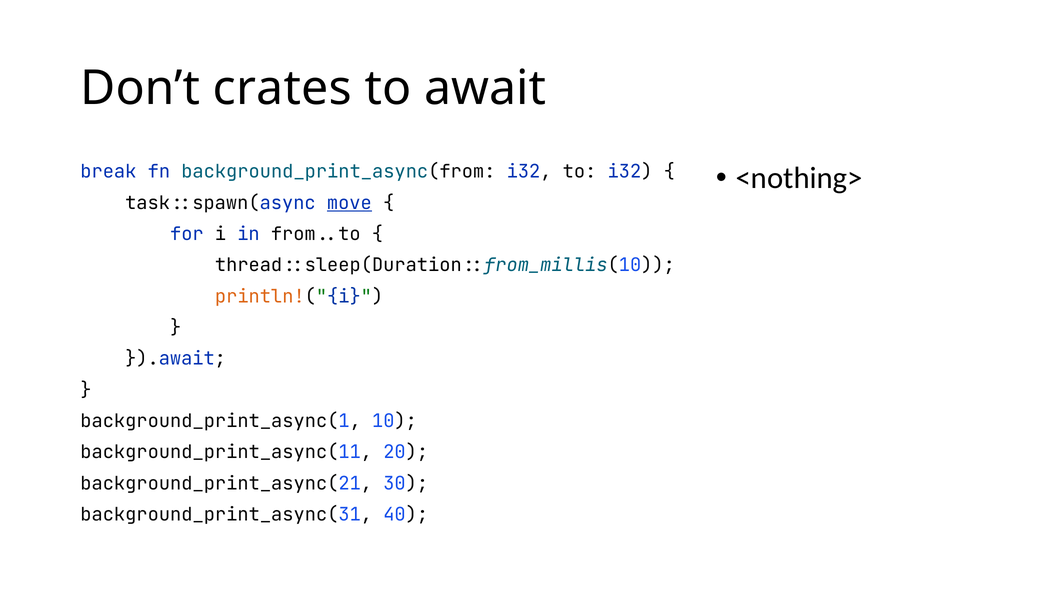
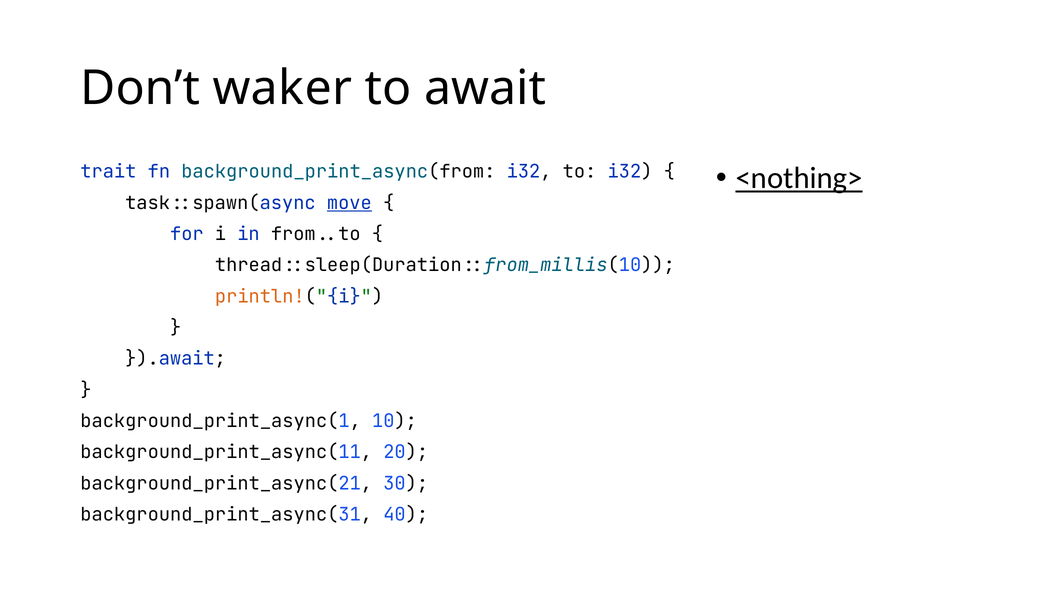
crates: crates -> waker (282, 89)
<nothing> underline: none -> present (799, 178)
break: break -> trait (108, 172)
